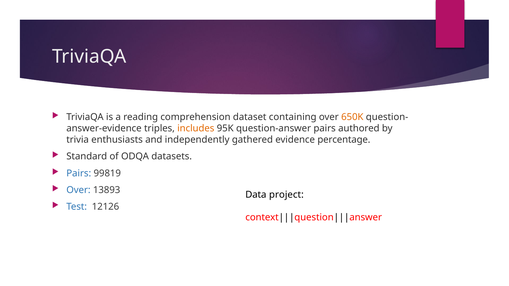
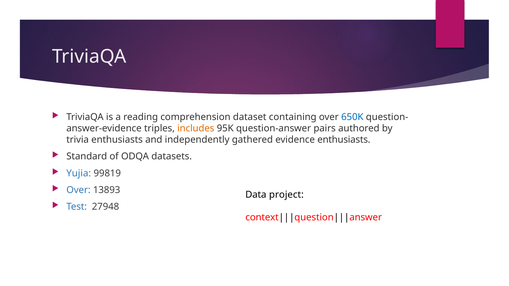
650K colour: orange -> blue (352, 117)
evidence percentage: percentage -> enthusiasts (344, 140)
Pairs: Pairs -> Yujia (79, 173)
12126: 12126 -> 27948 (106, 207)
